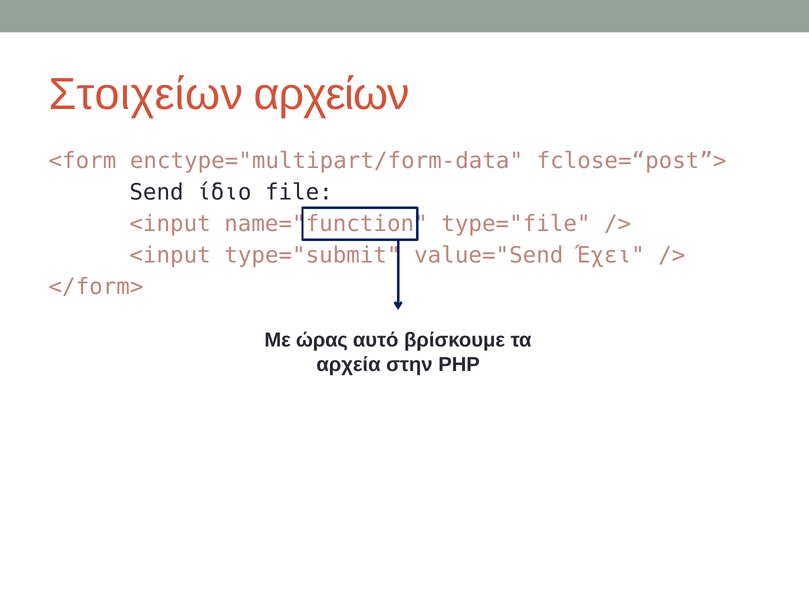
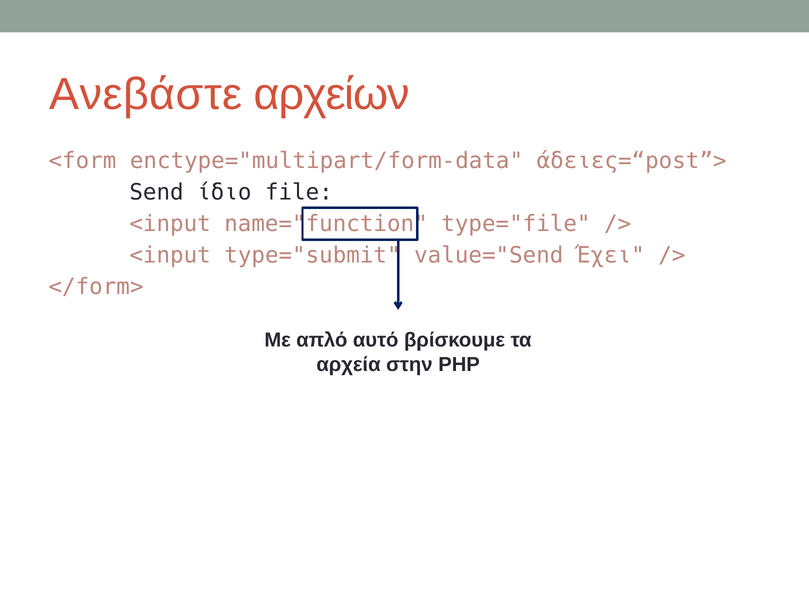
Στοιχείων: Στοιχείων -> Ανεβάστε (146, 94)
fclose=“post”>: fclose=“post”> -> άδειες=“post”> (632, 161)
ώρας: ώρας -> απλό (322, 340)
